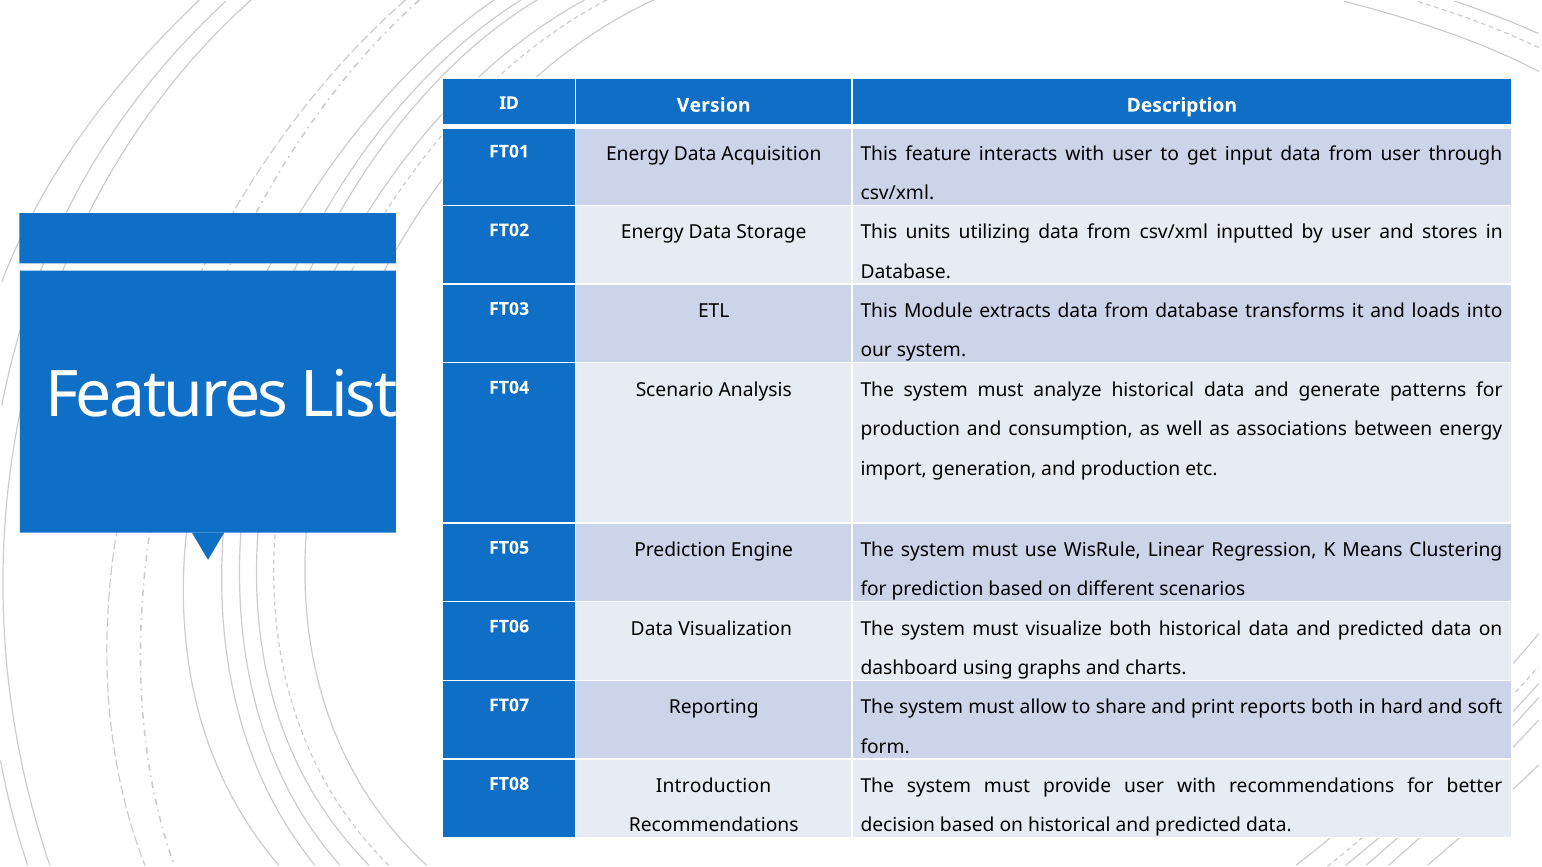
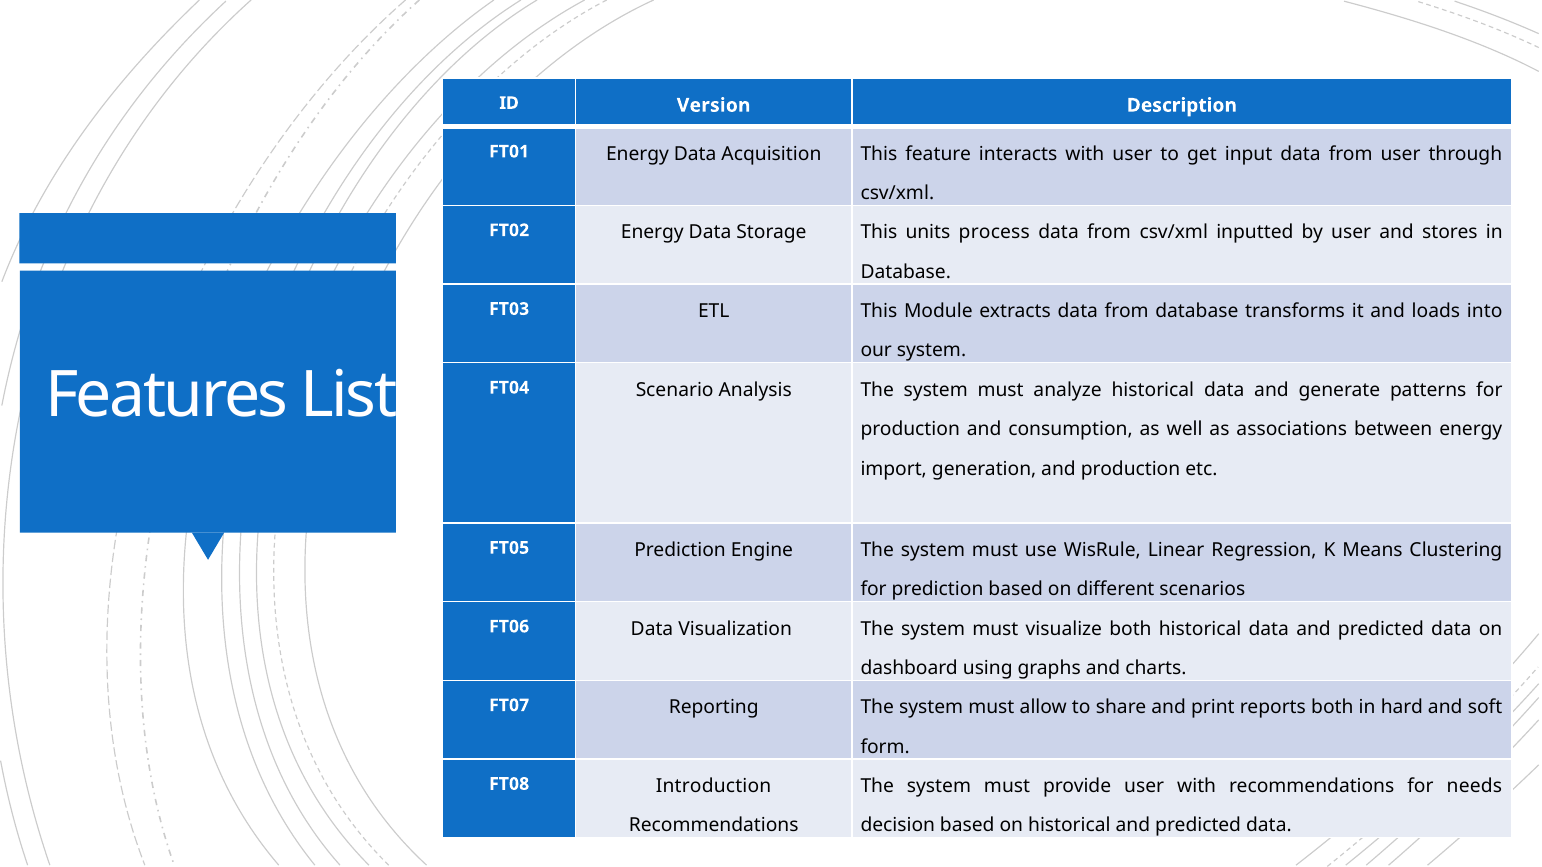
utilizing: utilizing -> process (994, 233)
better: better -> needs (1474, 787)
